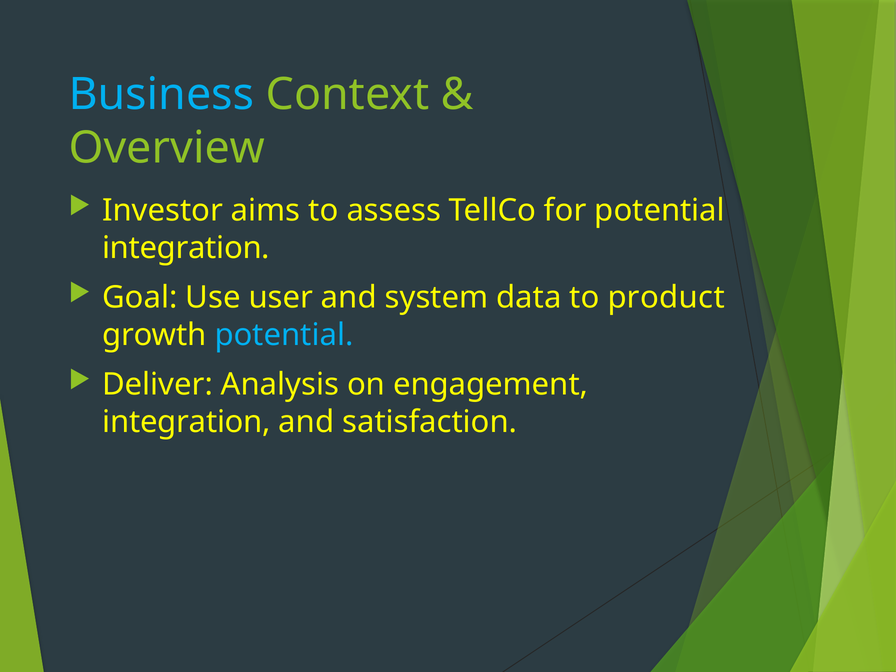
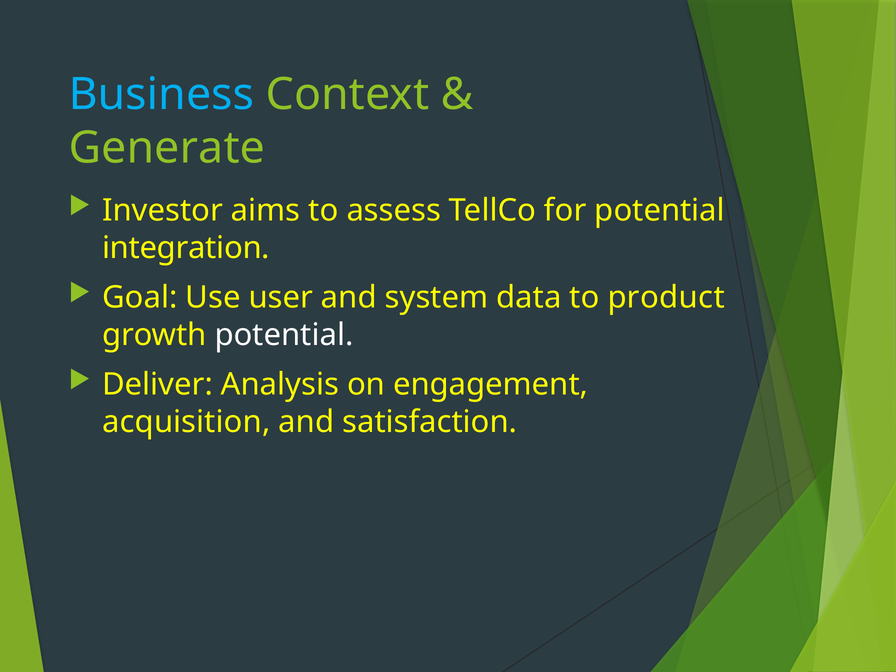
Overview: Overview -> Generate (167, 148)
potential colour: light blue -> white (284, 335)
integration: integration -> acquisition (186, 422)
